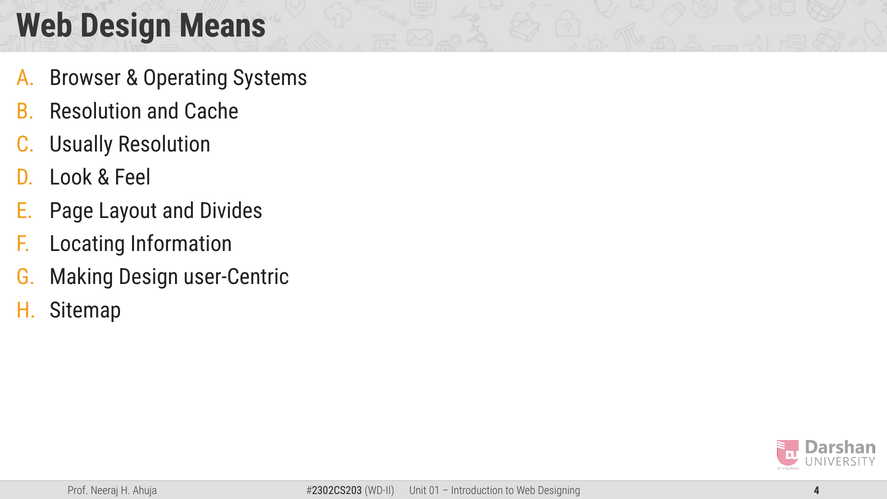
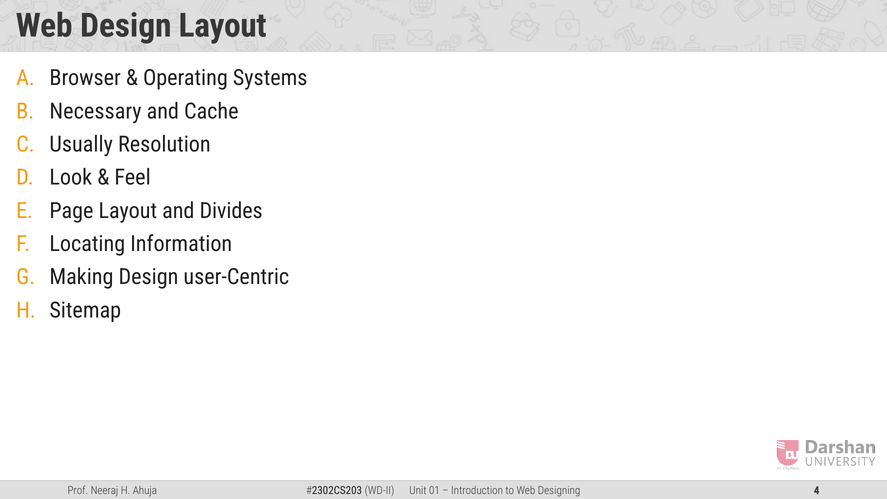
Design Means: Means -> Layout (223, 26)
Resolution: Resolution -> Necessary (95, 111)
